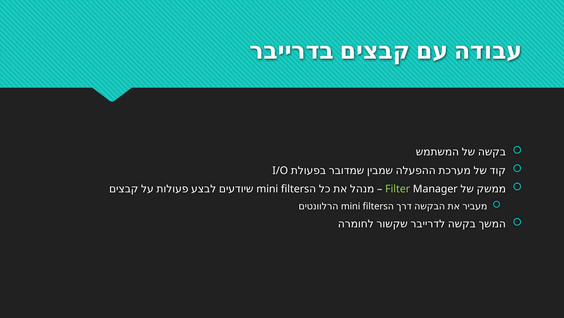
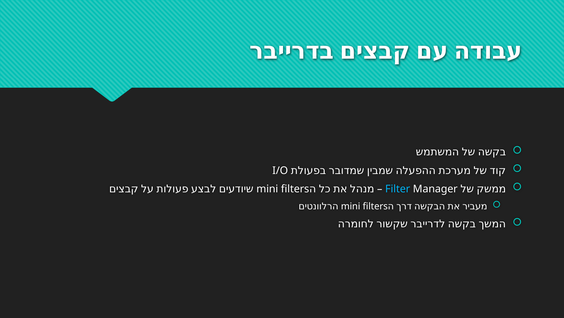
Filter colour: light green -> light blue (398, 188)
